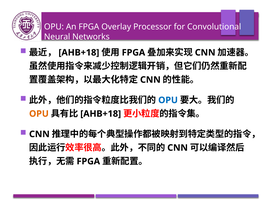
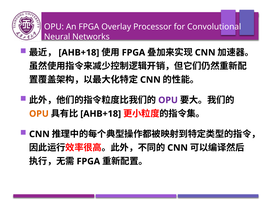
OPU colour: blue -> purple (168, 100)
